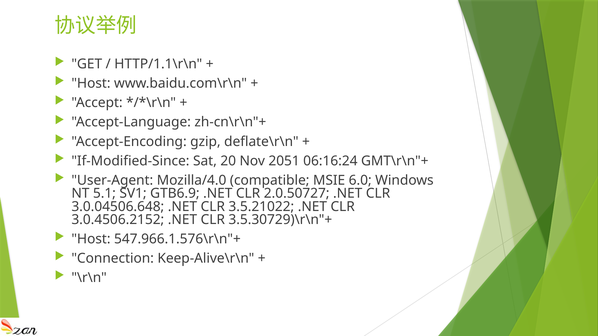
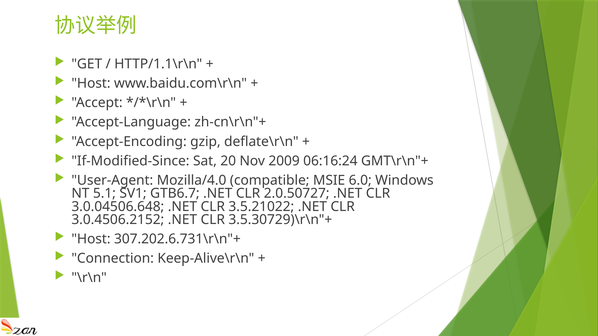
2051: 2051 -> 2009 (284, 161)
GTB6.9: GTB6.9 -> GTB6.7 (175, 194)
547.966.1.576\r\n"+: 547.966.1.576\r\n"+ -> 307.202.6.731\r\n"+ (177, 239)
